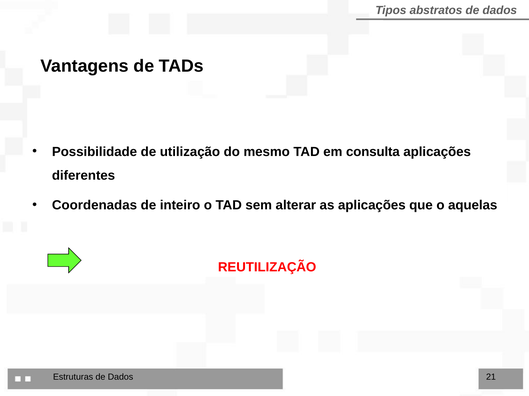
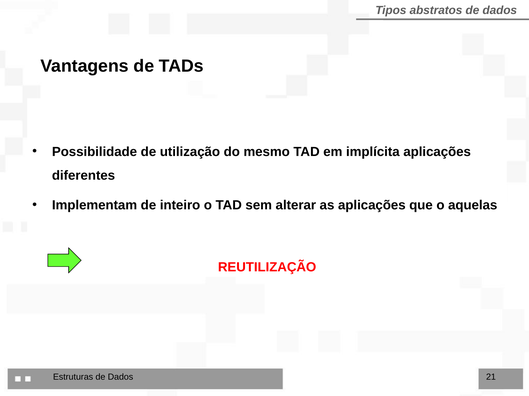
consulta: consulta -> implícita (373, 152)
Coordenadas: Coordenadas -> Implementam (95, 205)
